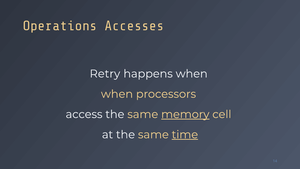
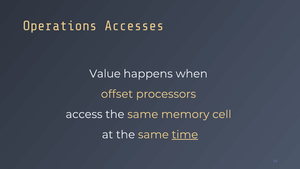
Retry: Retry -> Value (105, 74)
when: when -> offset (117, 94)
memory underline: present -> none (185, 114)
